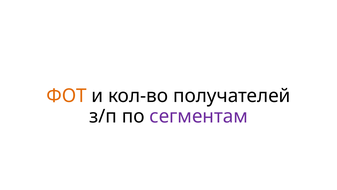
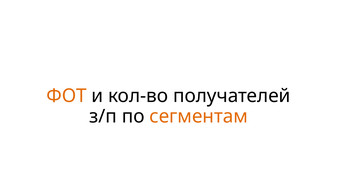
сегментам colour: purple -> orange (199, 116)
